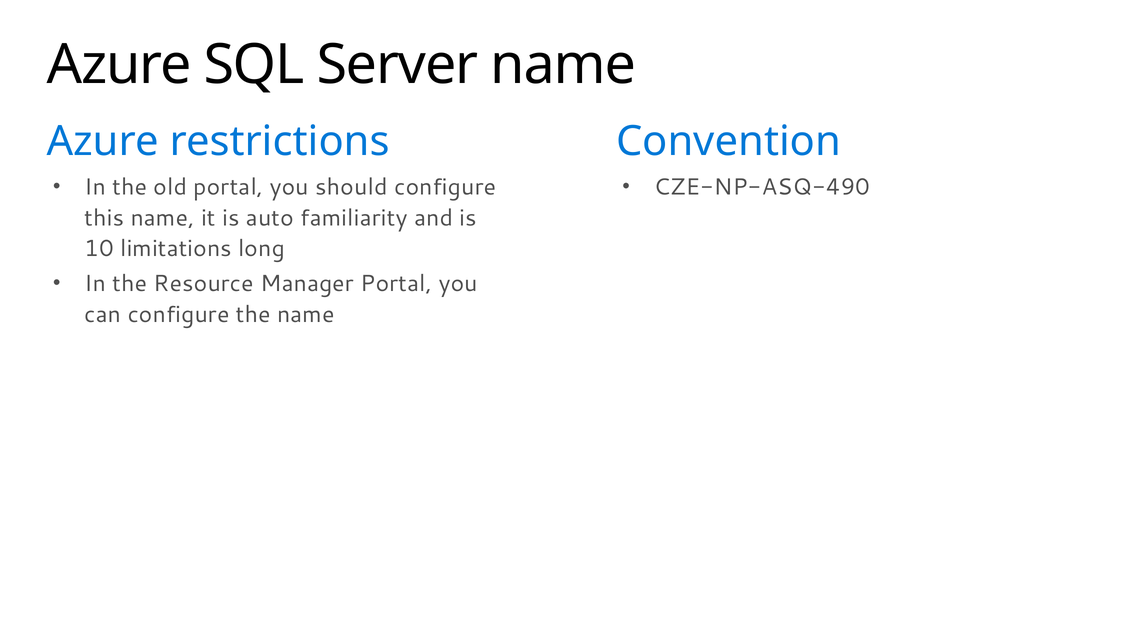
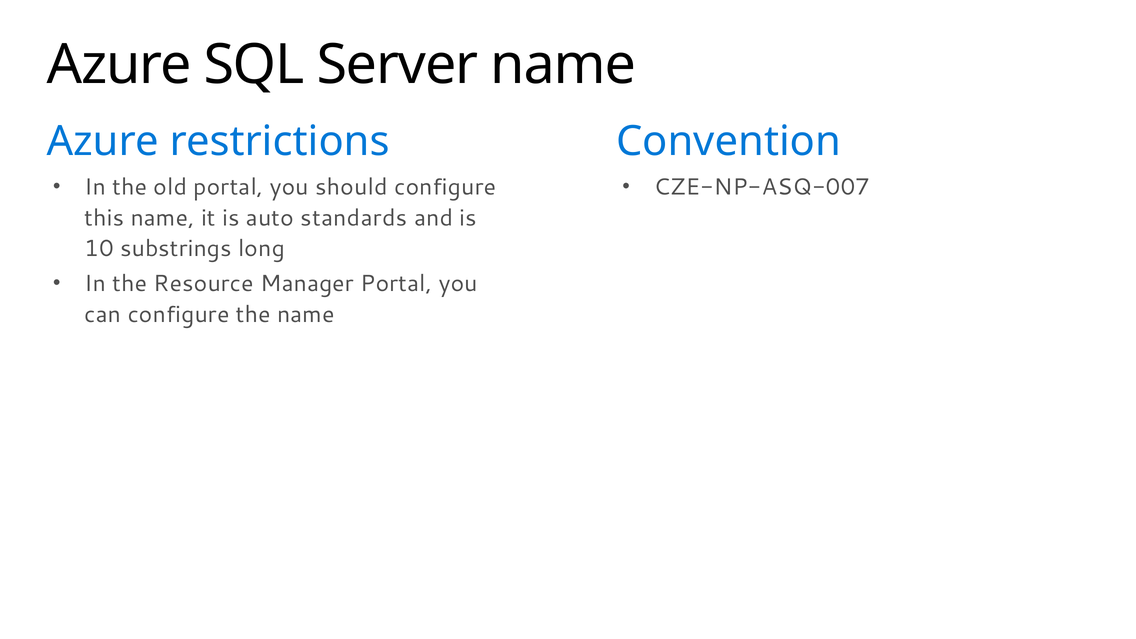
CZE-NP-ASQ-490: CZE-NP-ASQ-490 -> CZE-NP-ASQ-007 (762, 187)
familiarity: familiarity -> standards (354, 218)
limitations: limitations -> substrings (176, 248)
